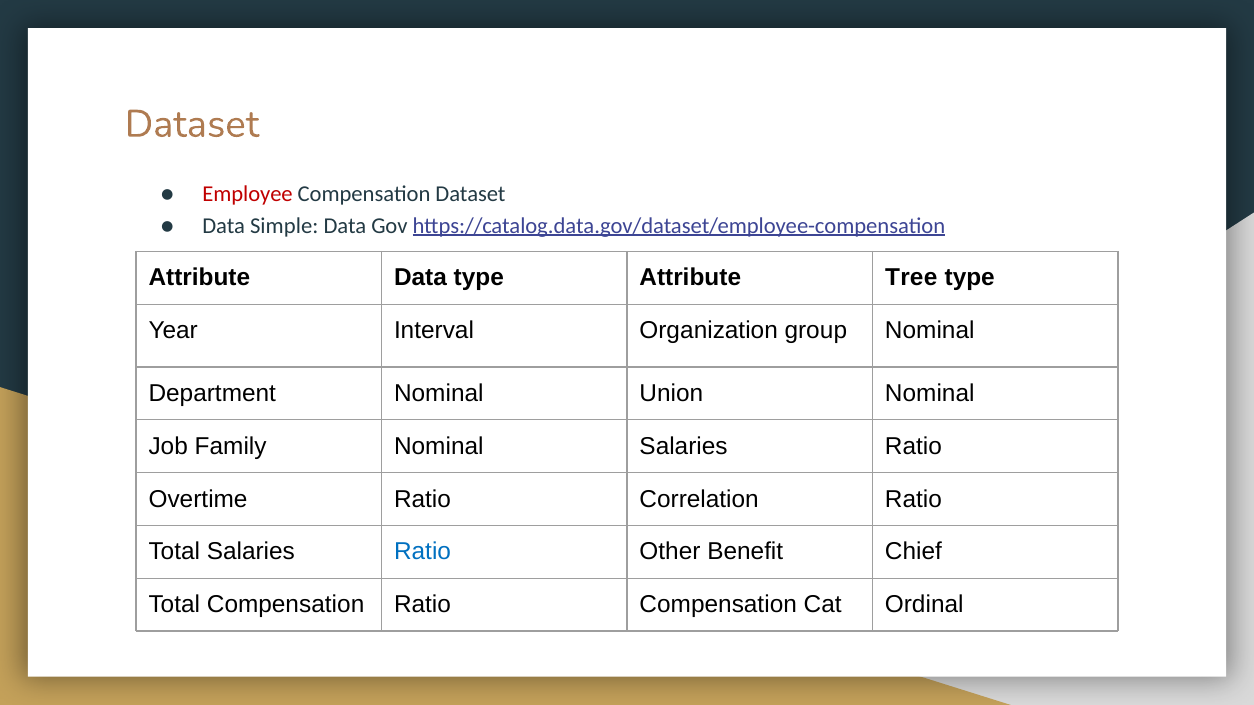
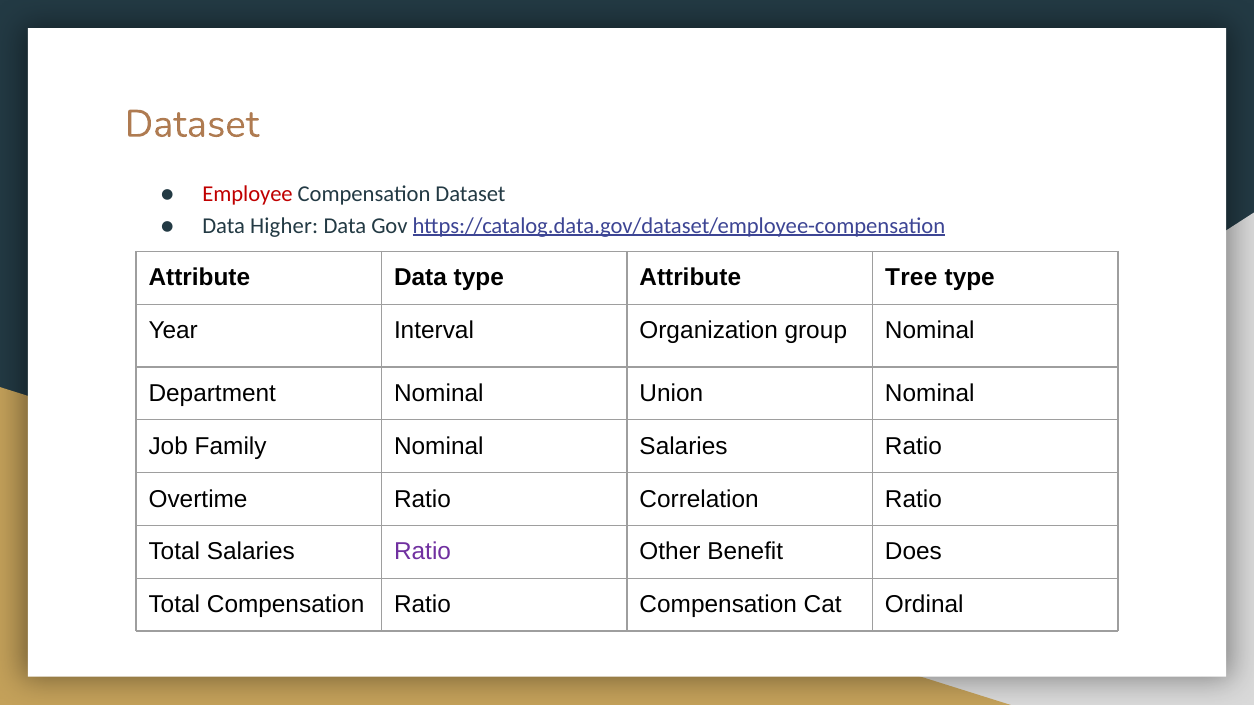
Simple: Simple -> Higher (284, 226)
Ratio colour: blue -> purple (423, 552)
Chief: Chief -> Does (913, 552)
